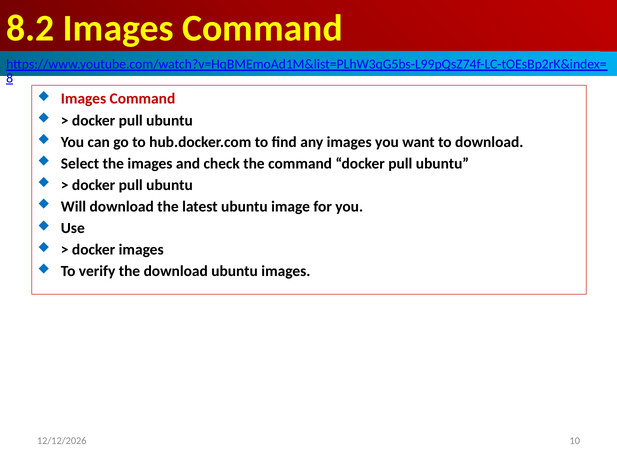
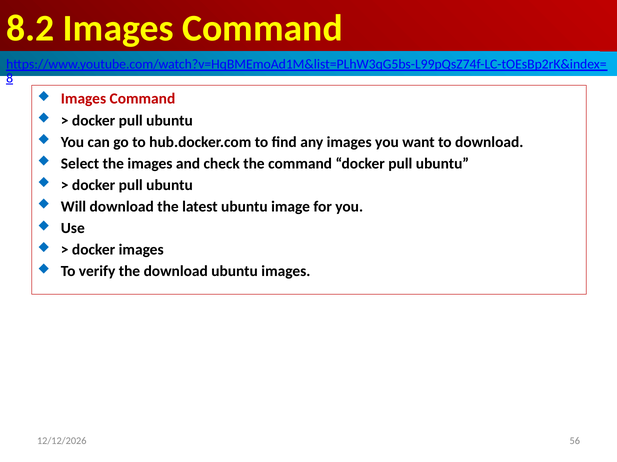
10: 10 -> 56 (575, 442)
